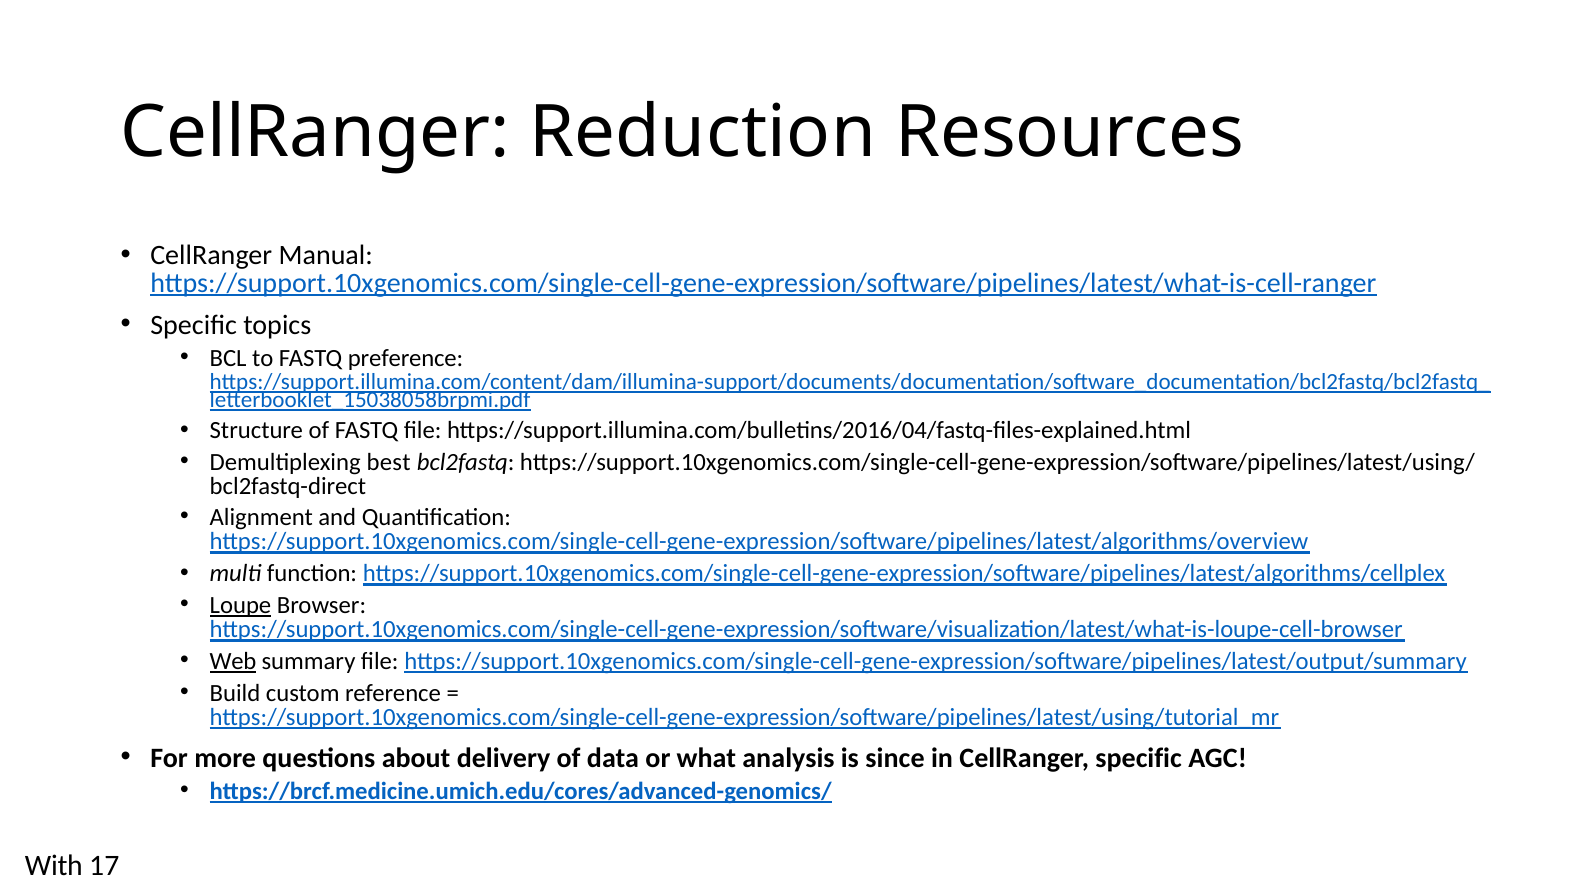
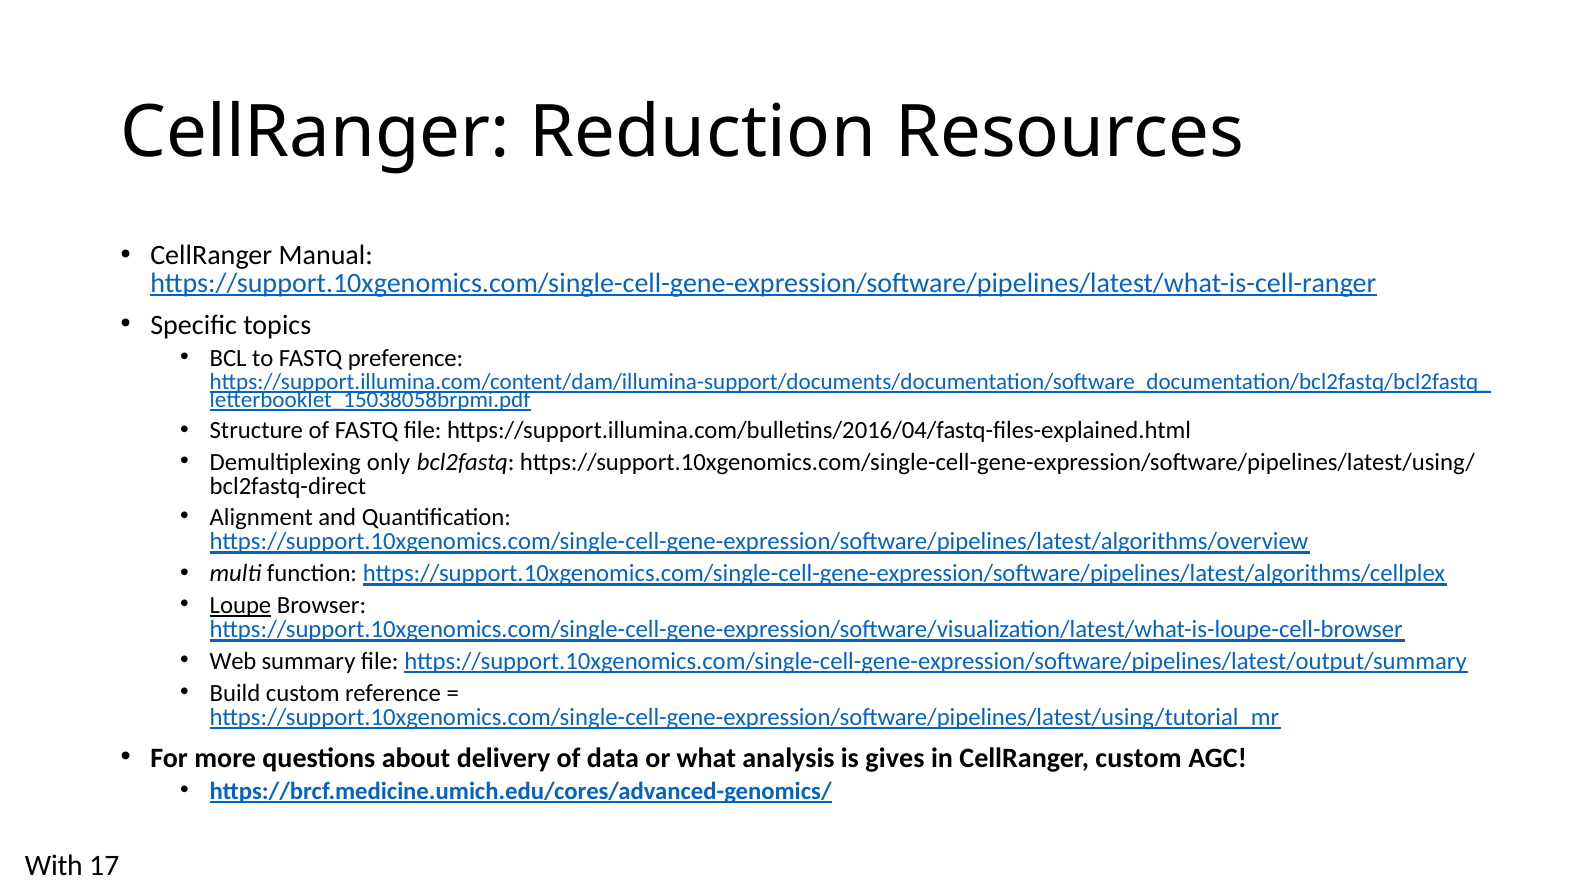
best: best -> only (389, 462)
Web underline: present -> none (233, 662)
since: since -> gives (895, 758)
CellRanger specific: specific -> custom (1139, 758)
